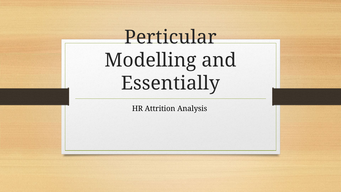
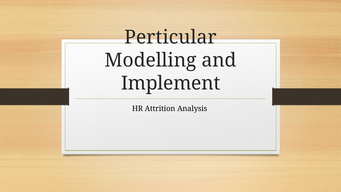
Essentially: Essentially -> Implement (171, 83)
